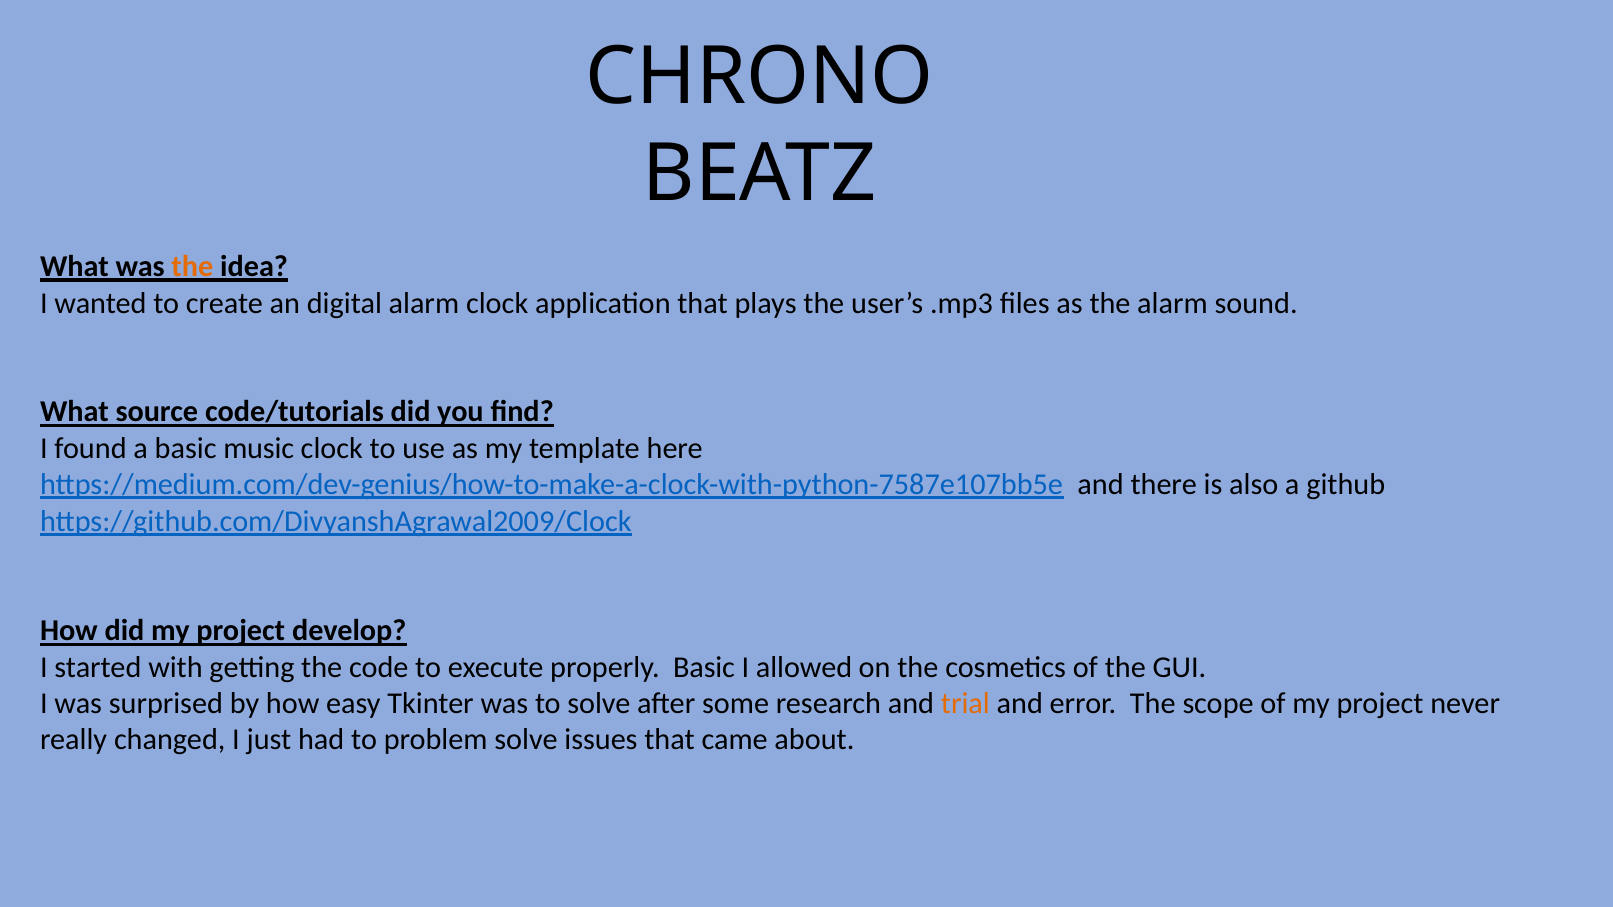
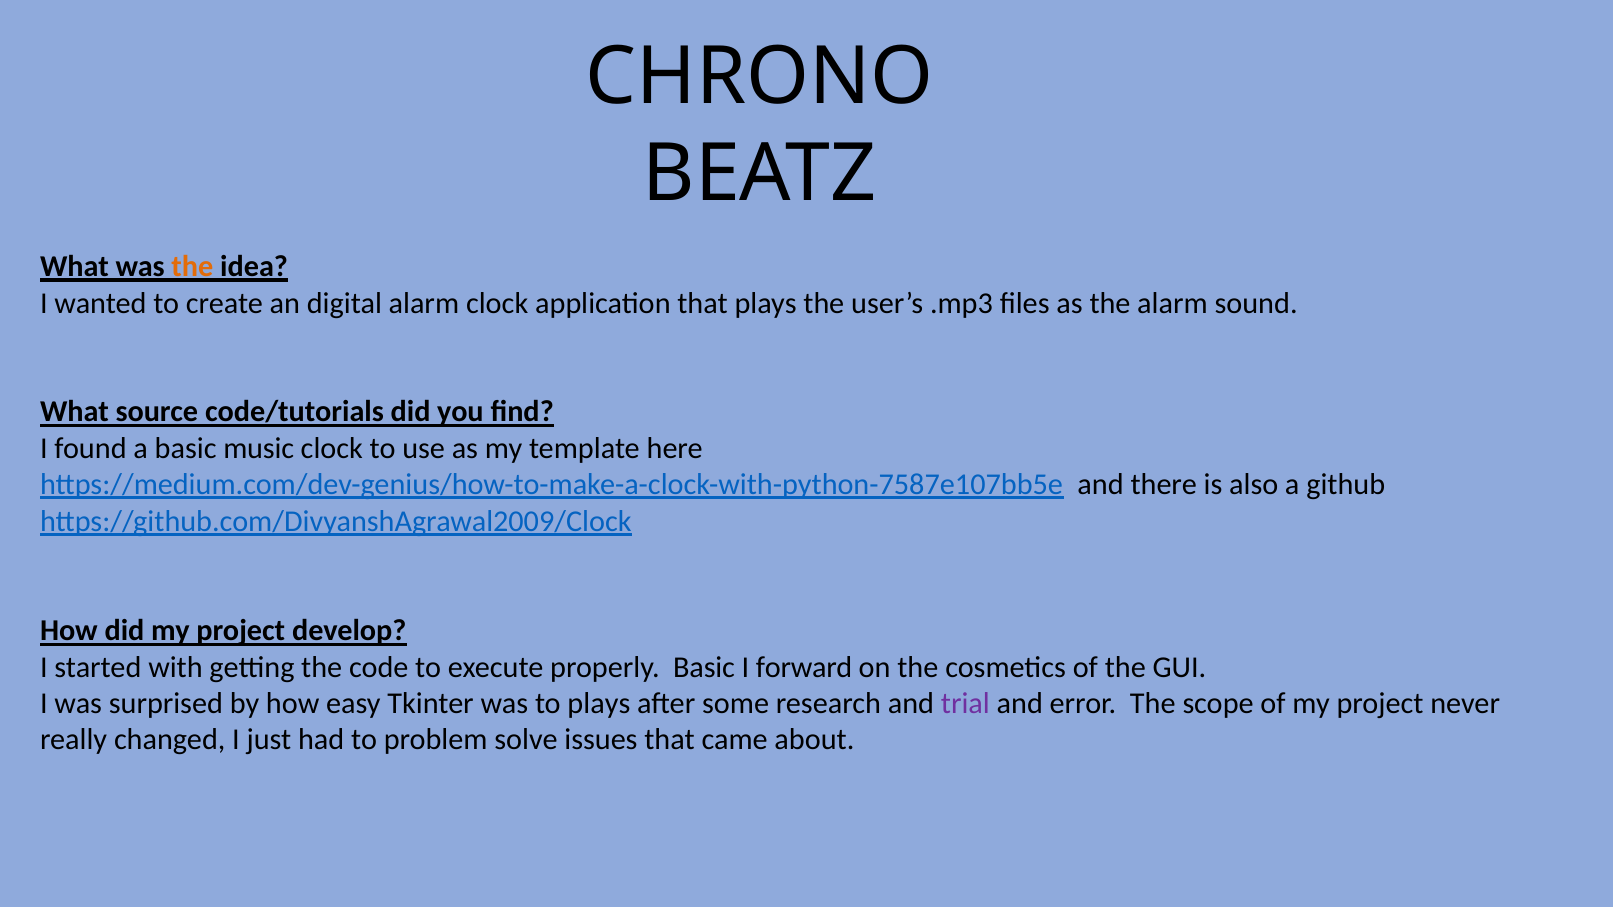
allowed: allowed -> forward (804, 667)
to solve: solve -> plays (599, 704)
trial colour: orange -> purple (965, 704)
